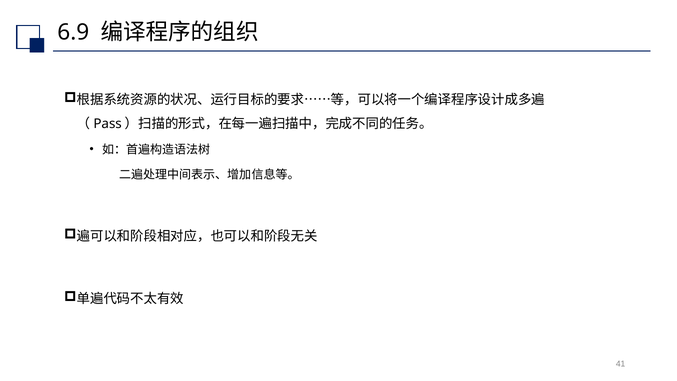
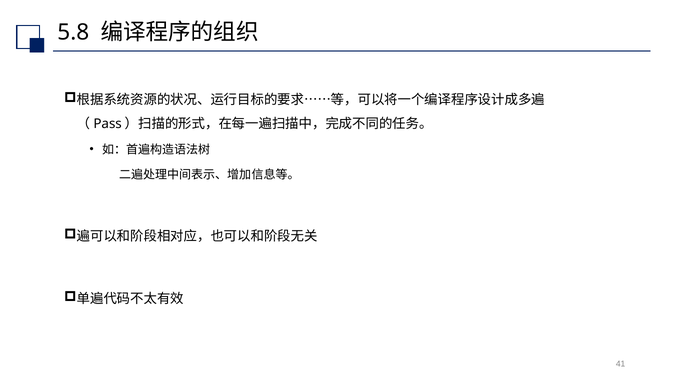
6.9: 6.9 -> 5.8 (73, 32)
